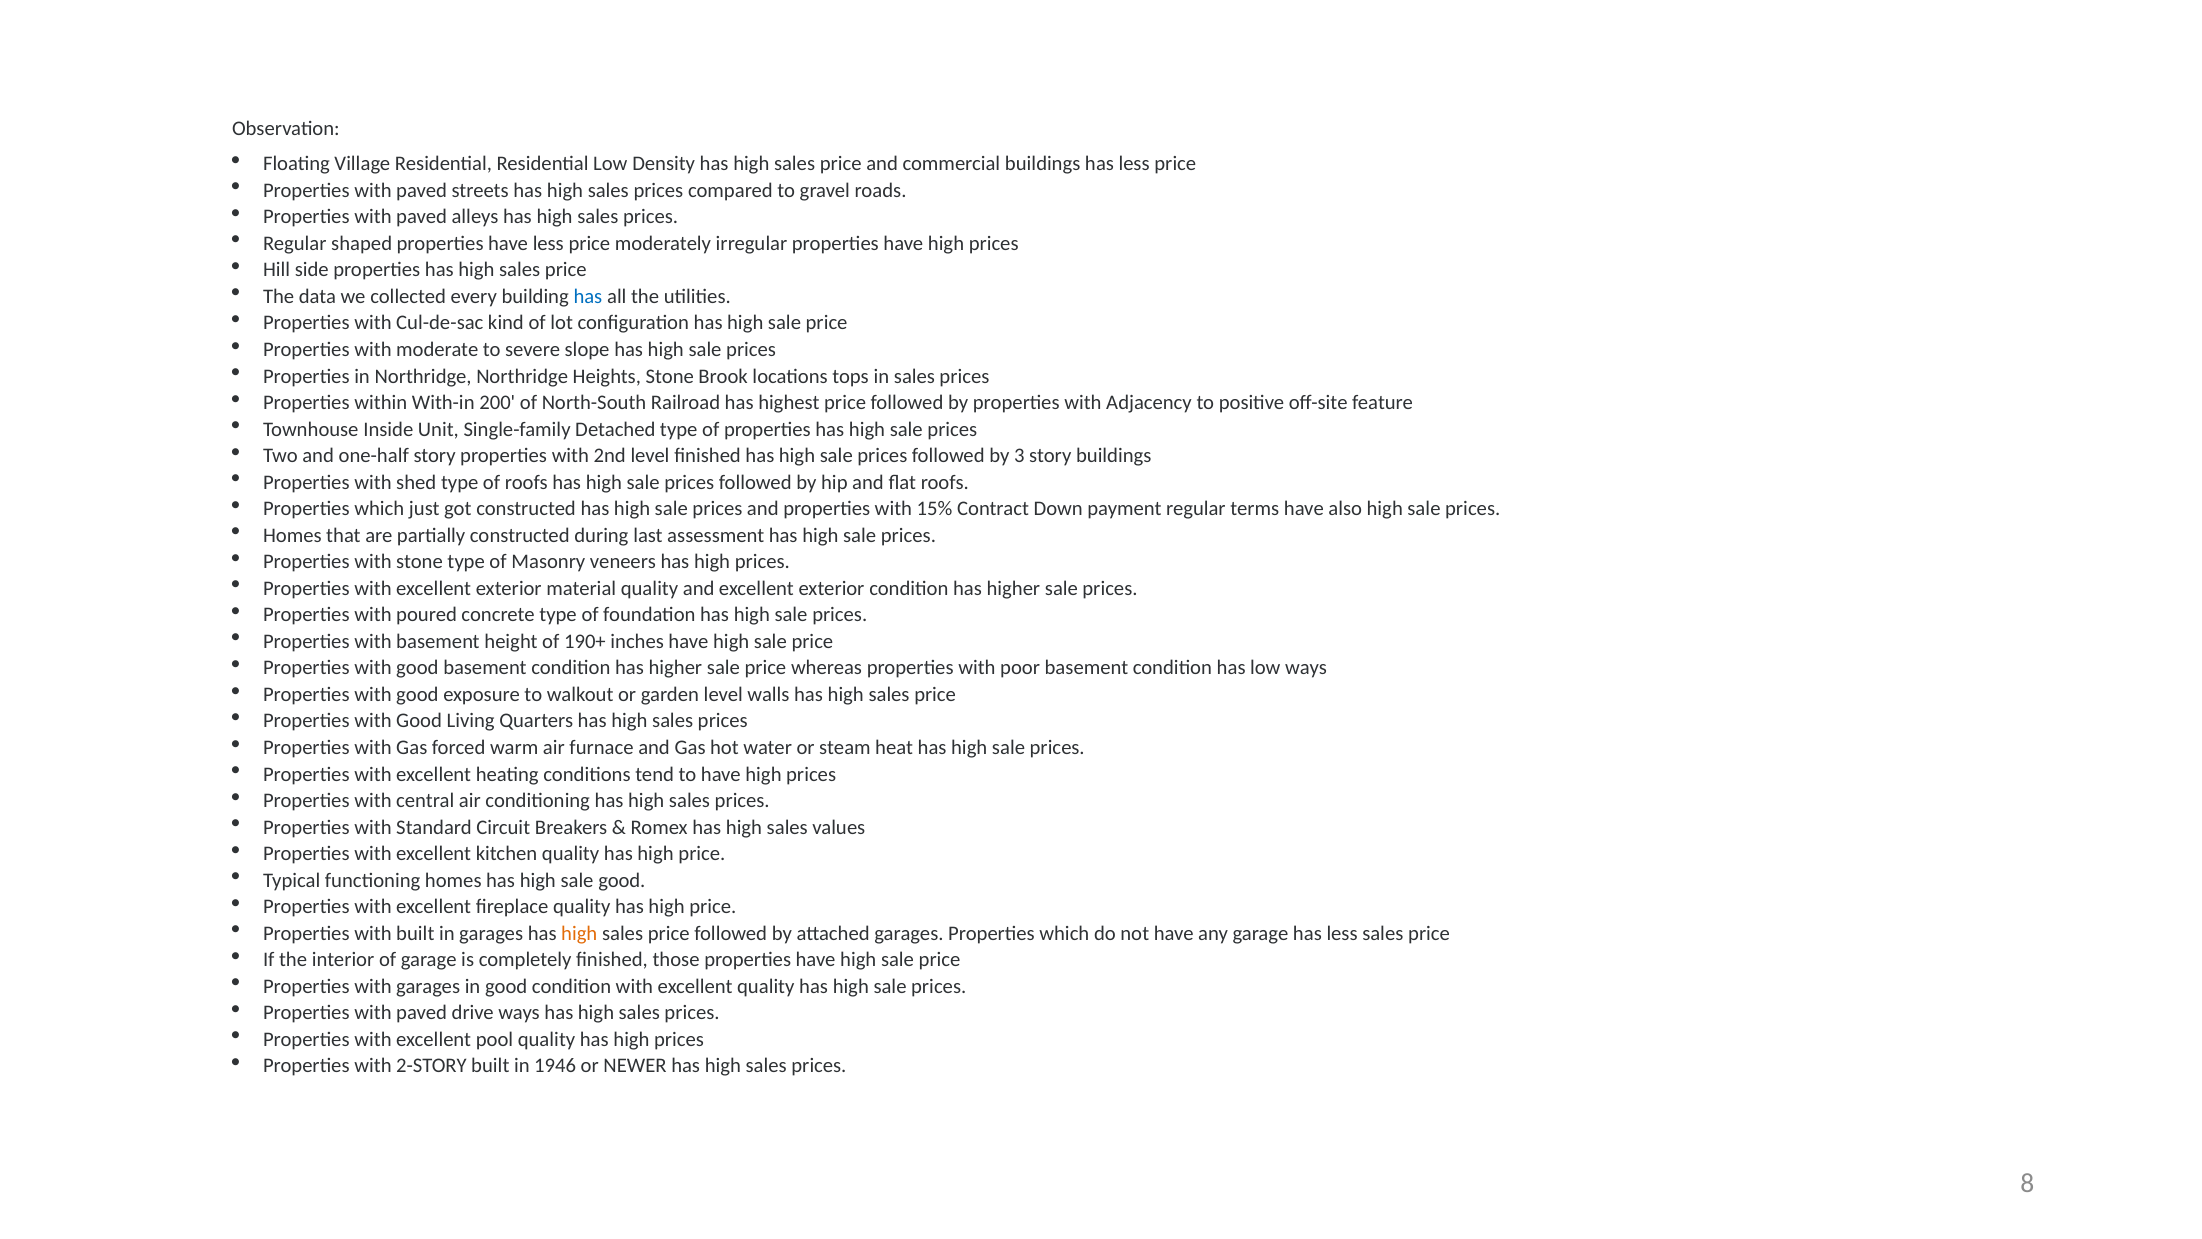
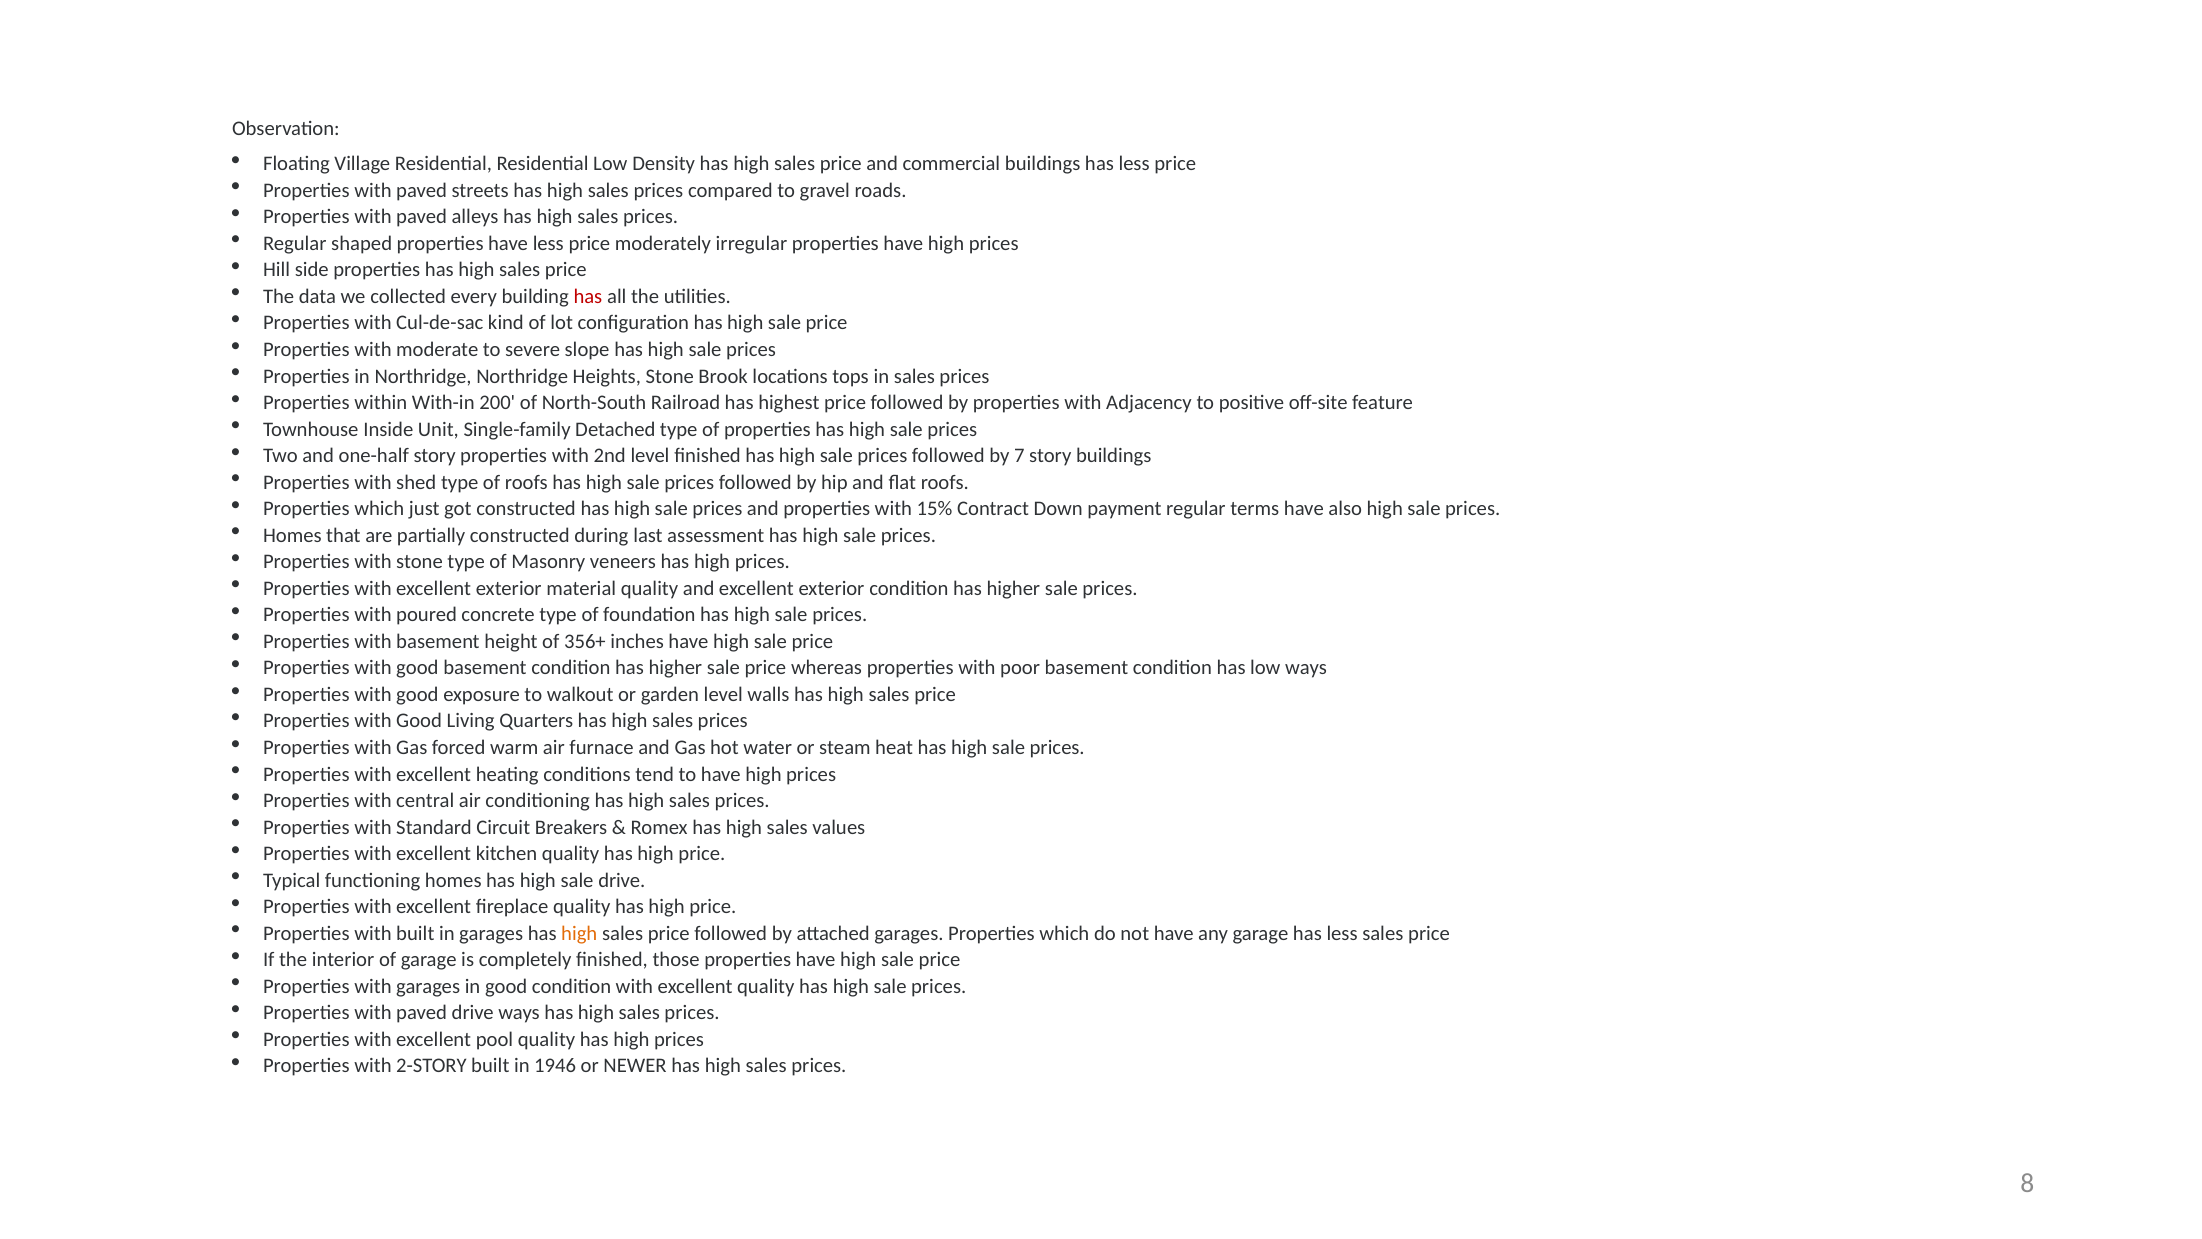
has colour: blue -> red (588, 296)
3: 3 -> 7 (1019, 456)
190+: 190+ -> 356+ (585, 641)
sale good: good -> drive (622, 880)
